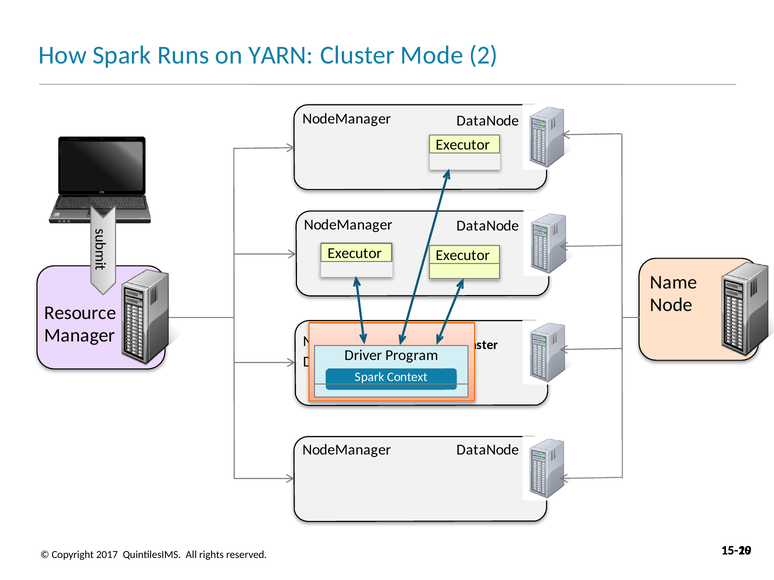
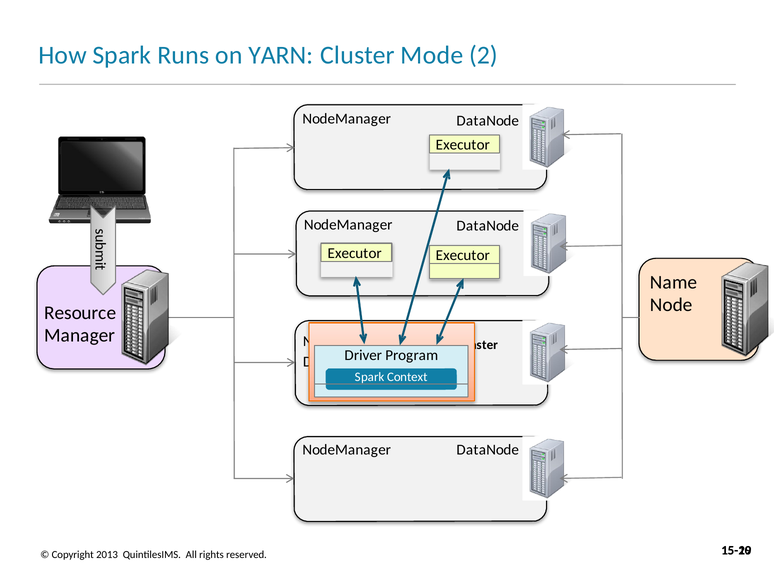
2017: 2017 -> 2013 (107, 555)
